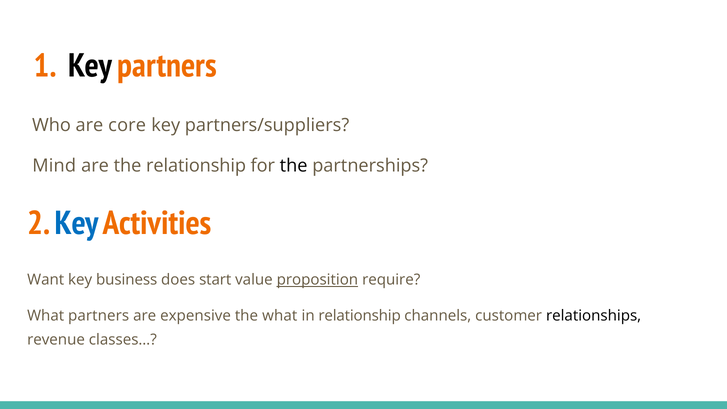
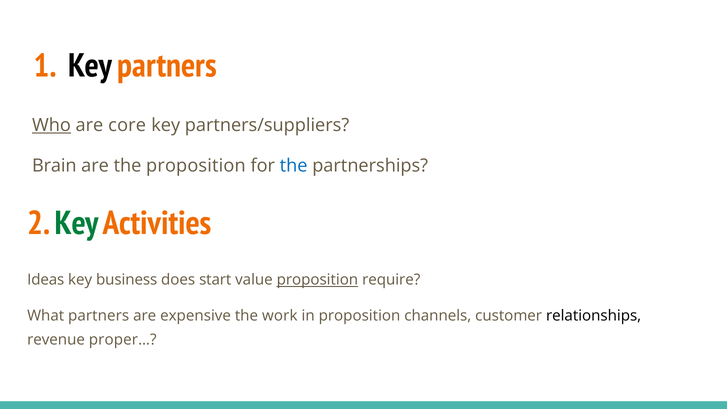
Who underline: none -> present (51, 125)
Mind: Mind -> Brain (54, 166)
the relationship: relationship -> proposition (196, 166)
the colour: black -> blue (294, 166)
Key colour: blue -> green (77, 223)
Want: Want -> Ideas (46, 280)
the what: what -> work (280, 316)
in relationship: relationship -> proposition (360, 316)
classes…: classes… -> proper… (123, 339)
